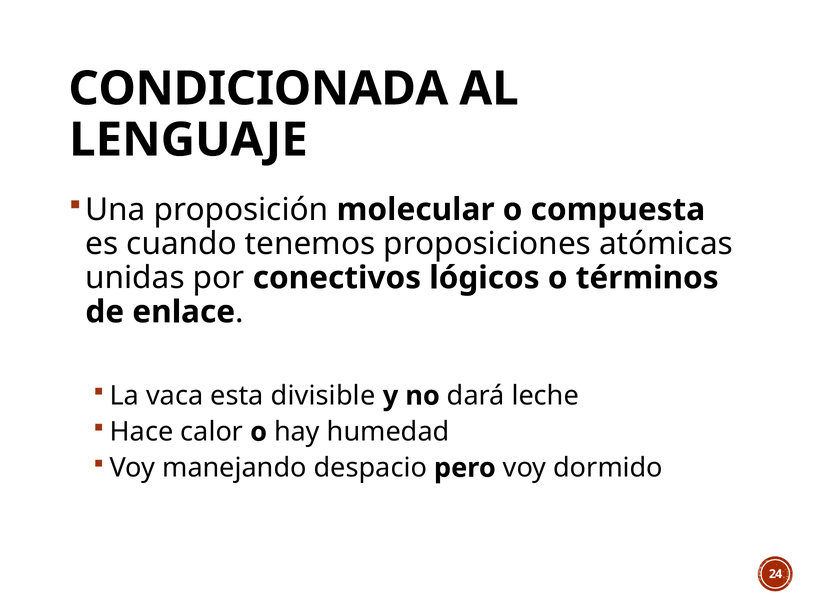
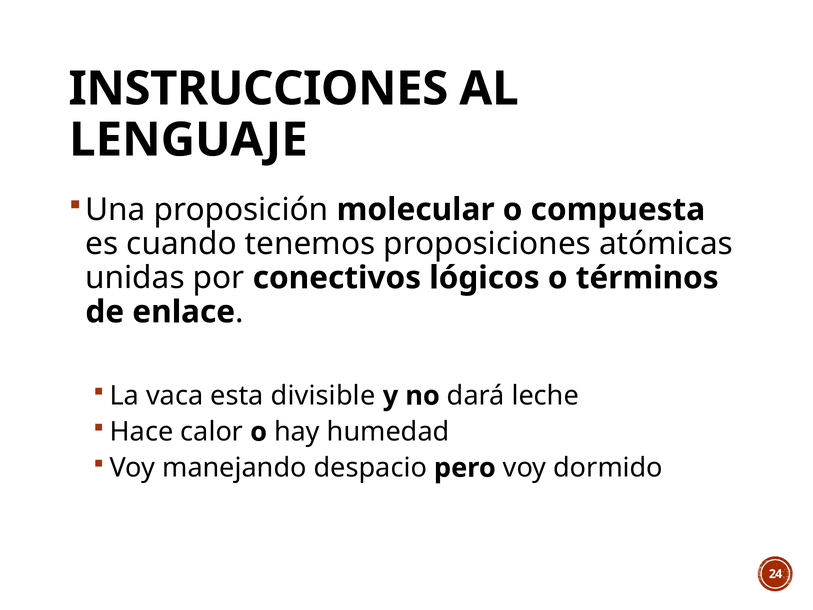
CONDICIONADA: CONDICIONADA -> INSTRUCCIONES (258, 89)
